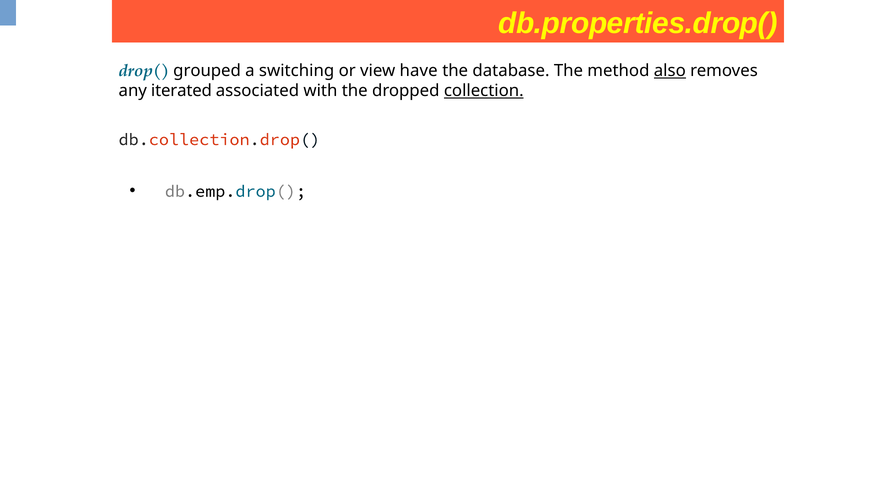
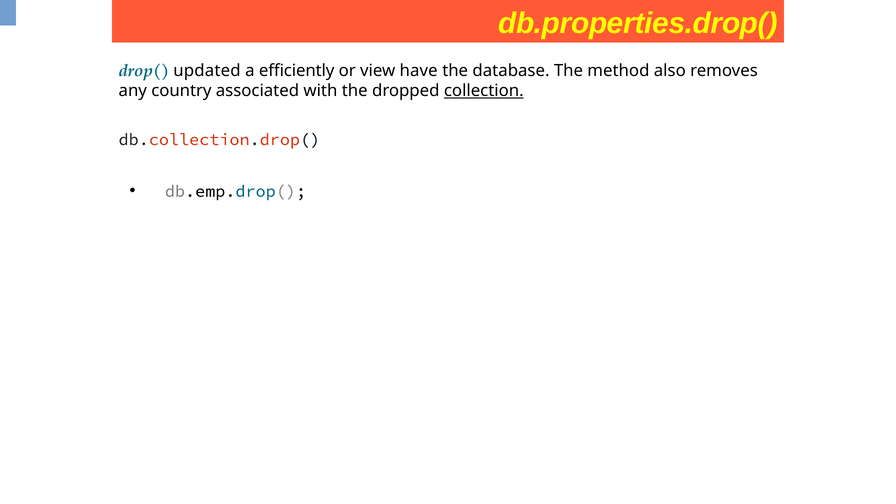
grouped: grouped -> updated (207, 71)
switching: switching -> efficiently (297, 71)
also underline: present -> none (670, 71)
iterated: iterated -> country (181, 91)
